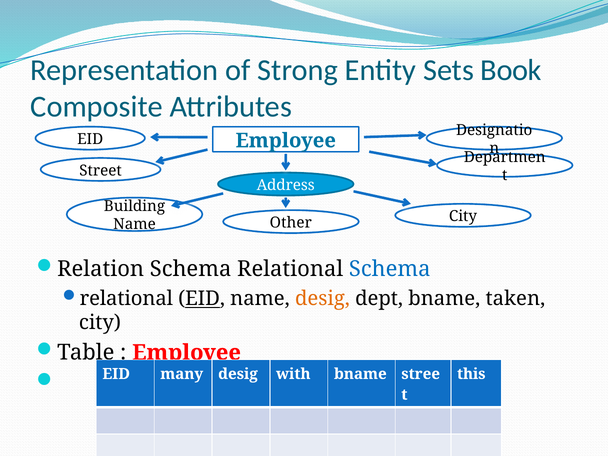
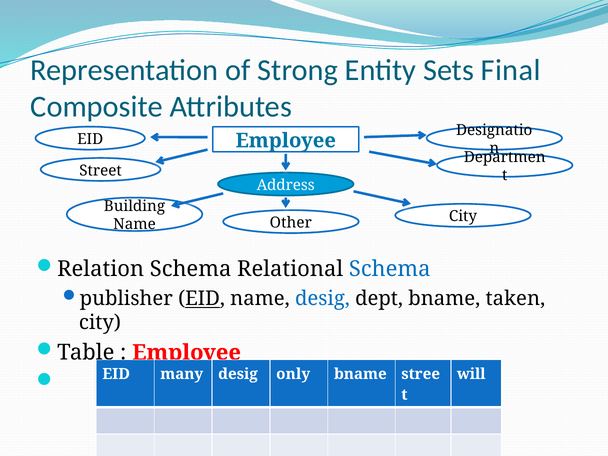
Book: Book -> Final (511, 70)
relational: relational -> publisher (126, 298)
desig colour: orange -> blue (322, 298)
with: with -> only (293, 374)
this: this -> will (471, 374)
